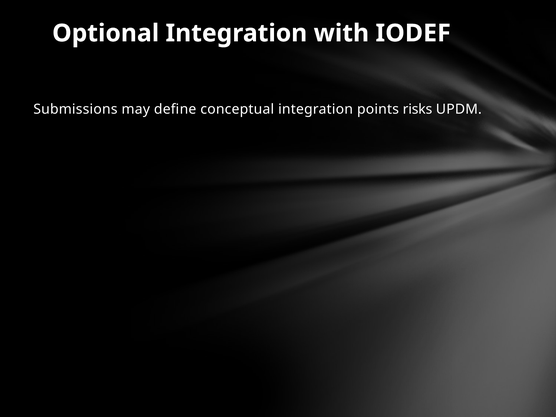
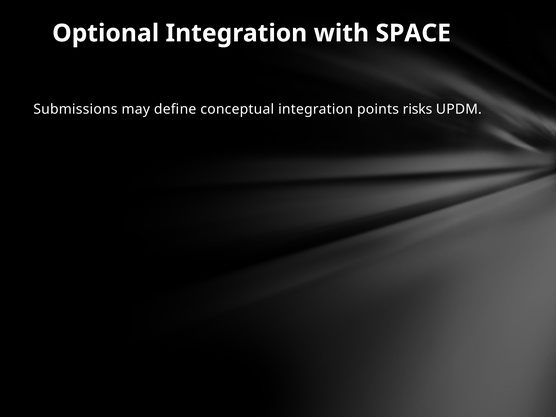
IODEF: IODEF -> SPACE (413, 33)
